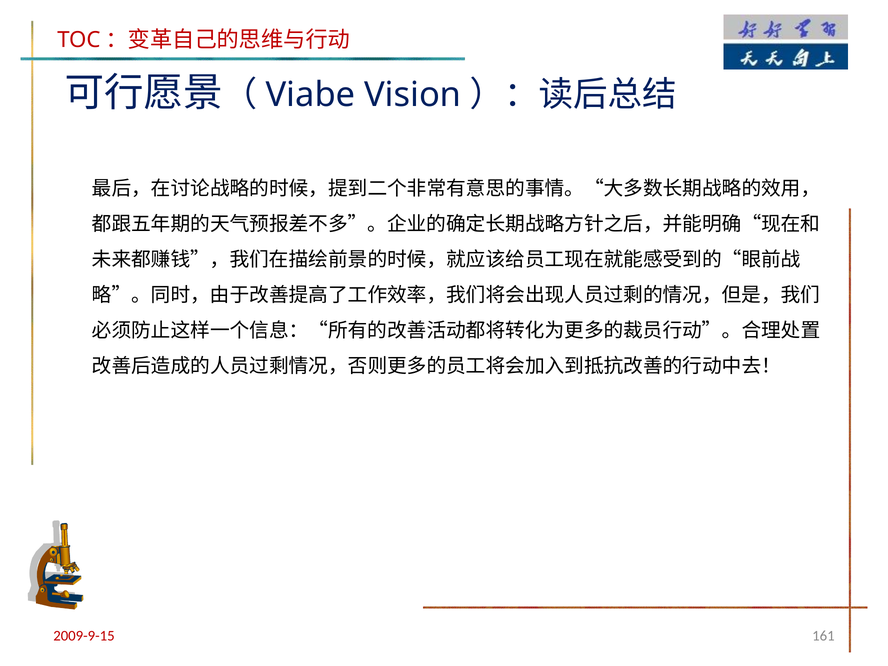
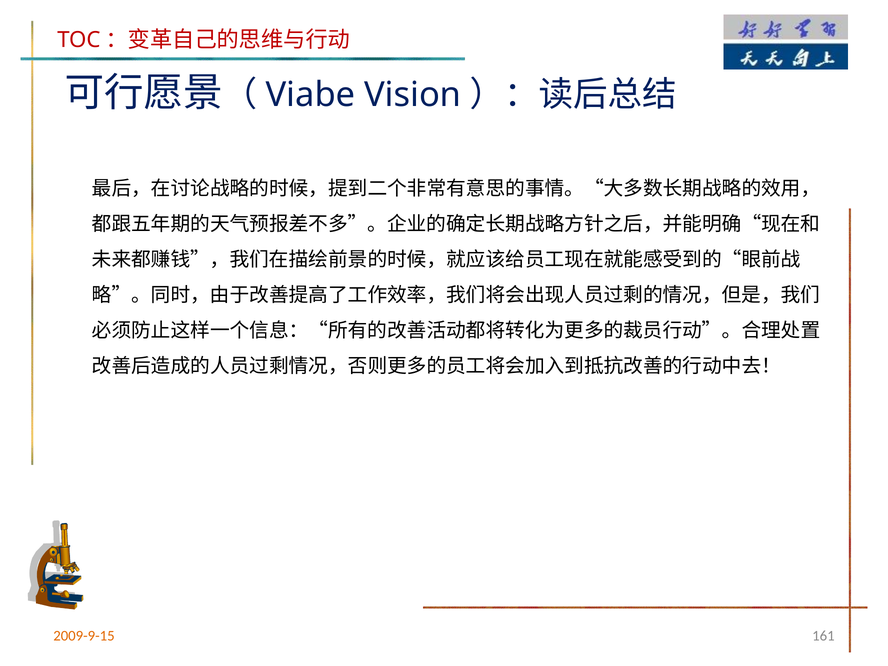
2009-9-15 colour: red -> orange (84, 636)
